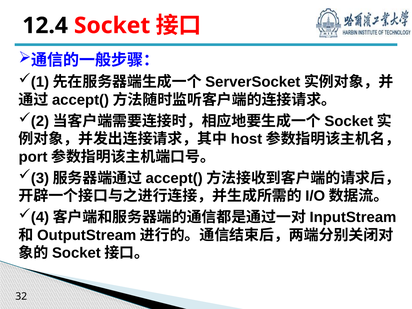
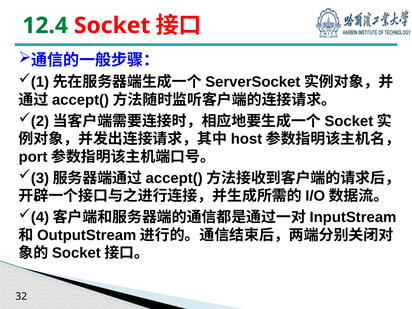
12.4 colour: black -> green (45, 26)
